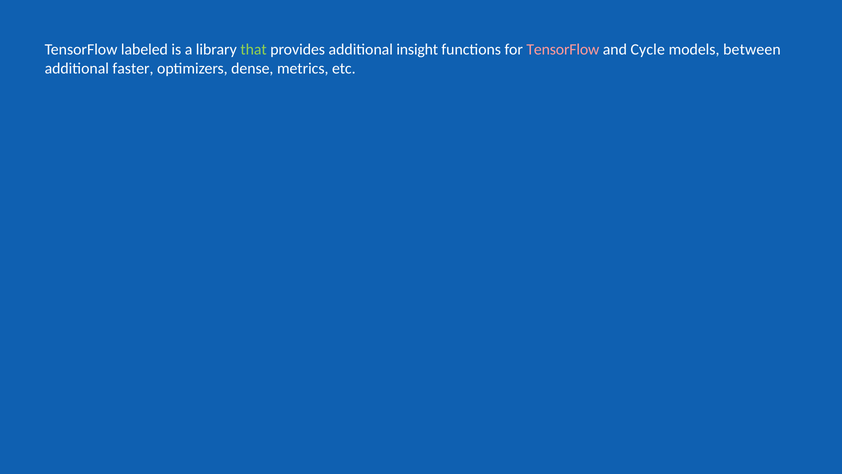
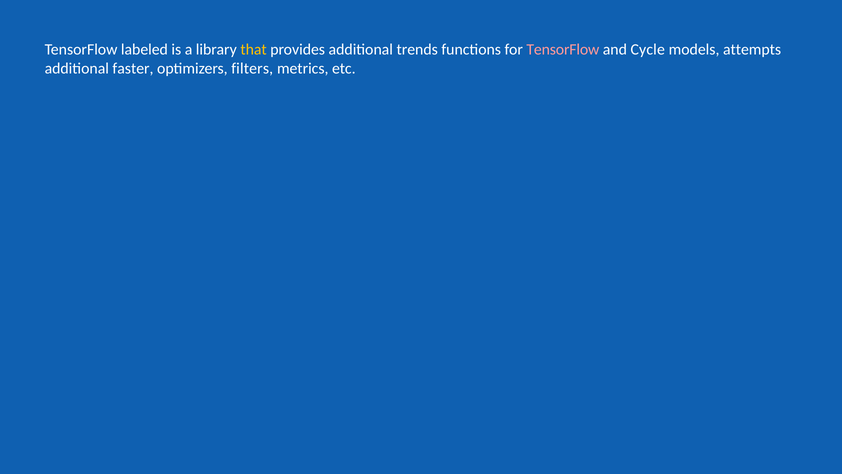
that colour: light green -> yellow (254, 49)
insight: insight -> trends (417, 49)
between: between -> attempts (752, 49)
dense: dense -> filters (252, 68)
